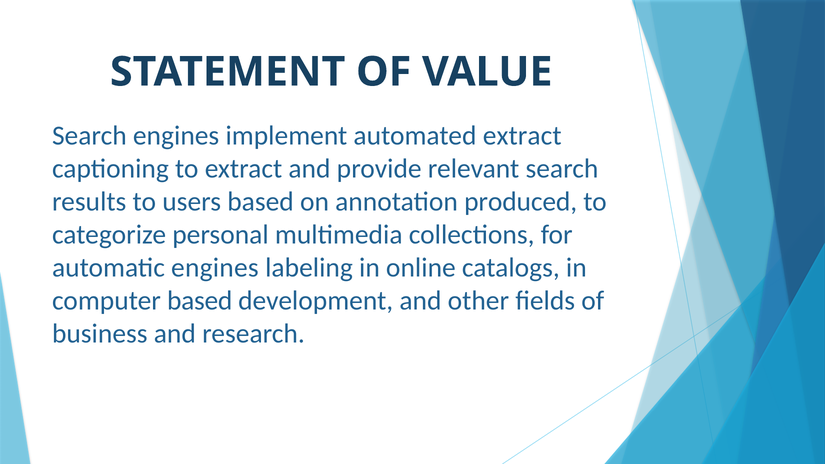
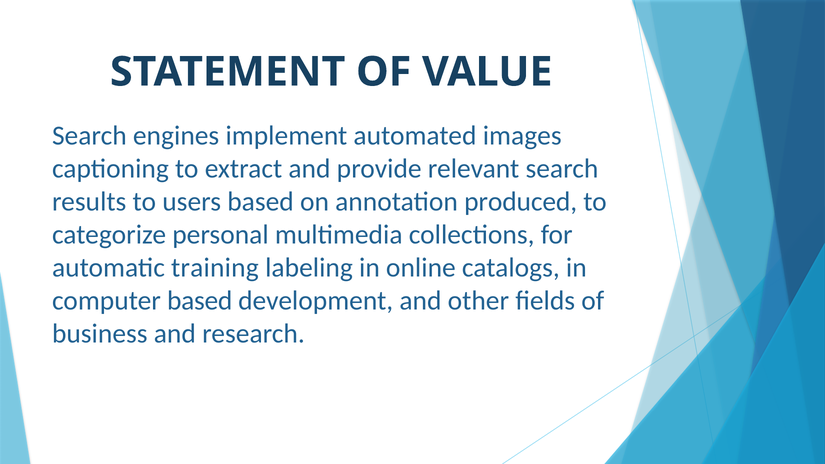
automated extract: extract -> images (522, 136)
automatic engines: engines -> training (215, 268)
